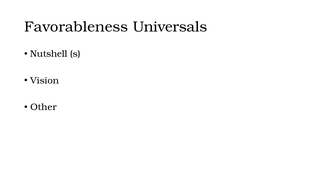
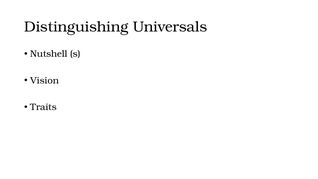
Favorableness: Favorableness -> Distinguishing (76, 27)
Other: Other -> Traits (43, 107)
